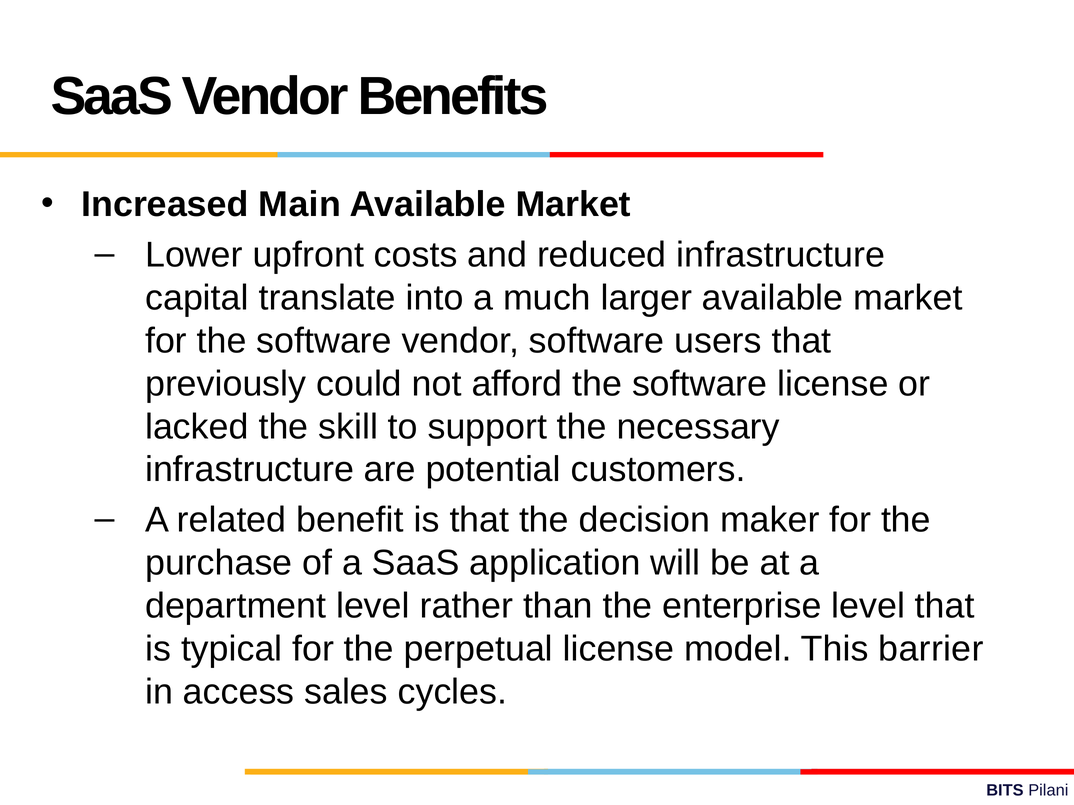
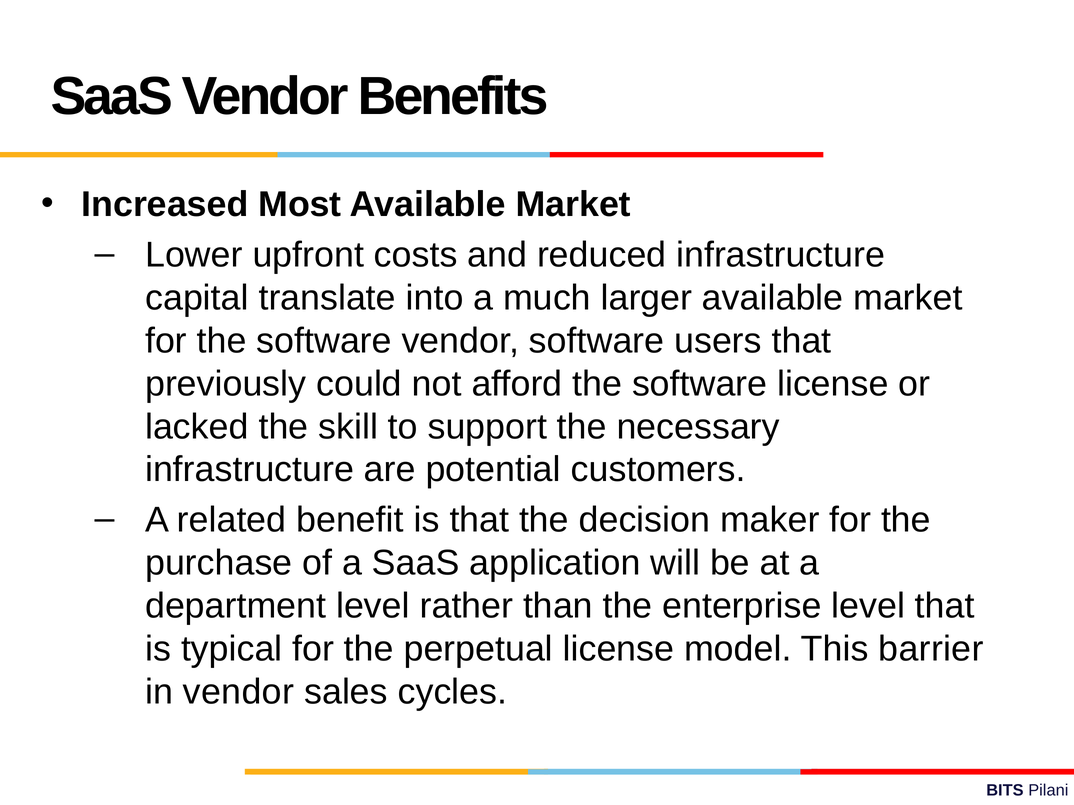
Main: Main -> Most (300, 205)
in access: access -> vendor (239, 692)
